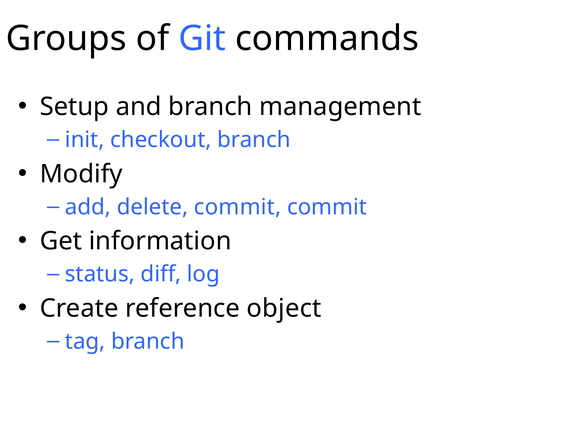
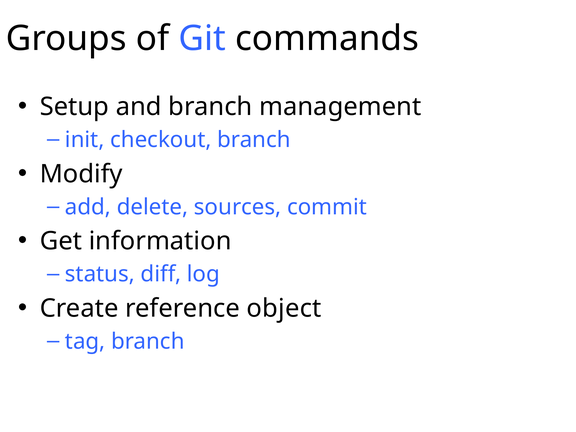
delete commit: commit -> sources (238, 207)
